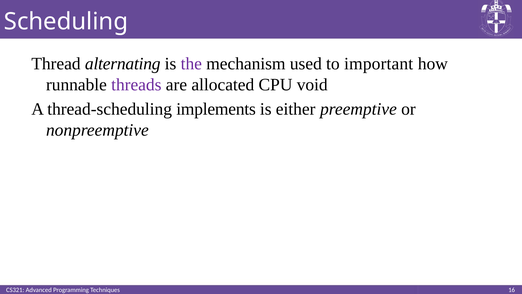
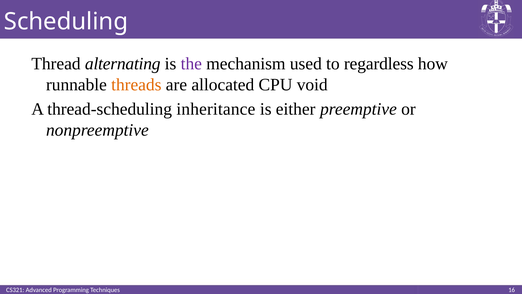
important: important -> regardless (379, 64)
threads colour: purple -> orange (136, 85)
implements: implements -> inheritance (216, 109)
